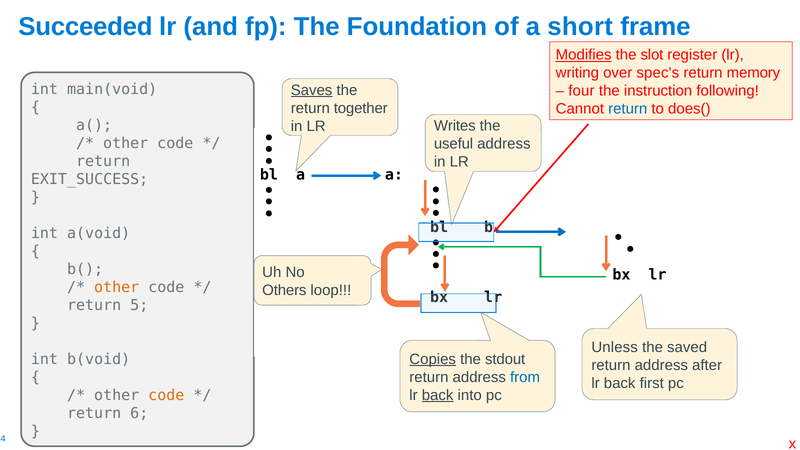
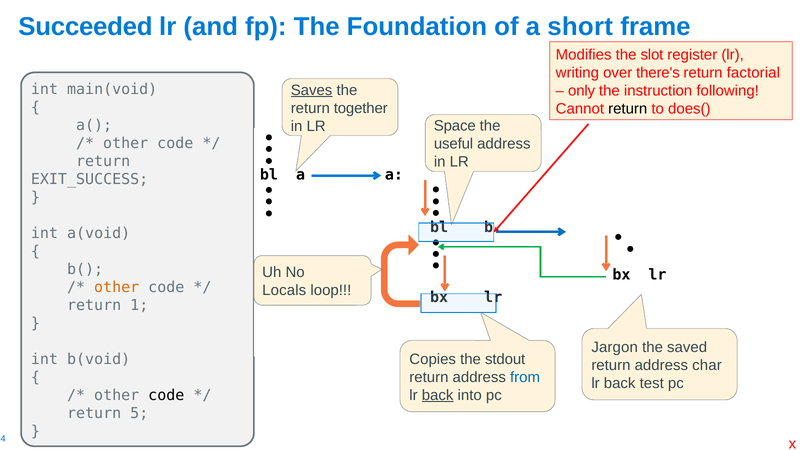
Modifies underline: present -> none (584, 55)
spec's: spec's -> there's (658, 73)
memory: memory -> factorial (753, 73)
four: four -> only (582, 91)
return colour: blue -> black (628, 109)
Writes: Writes -> Space (455, 126)
Others: Others -> Locals (284, 290)
5: 5 -> 1 (139, 305)
Unless: Unless -> Jargon (615, 347)
Copies underline: present -> none (433, 359)
after: after -> char (707, 365)
first: first -> test (652, 383)
code colour: orange -> black (166, 395)
6: 6 -> 5 (139, 413)
